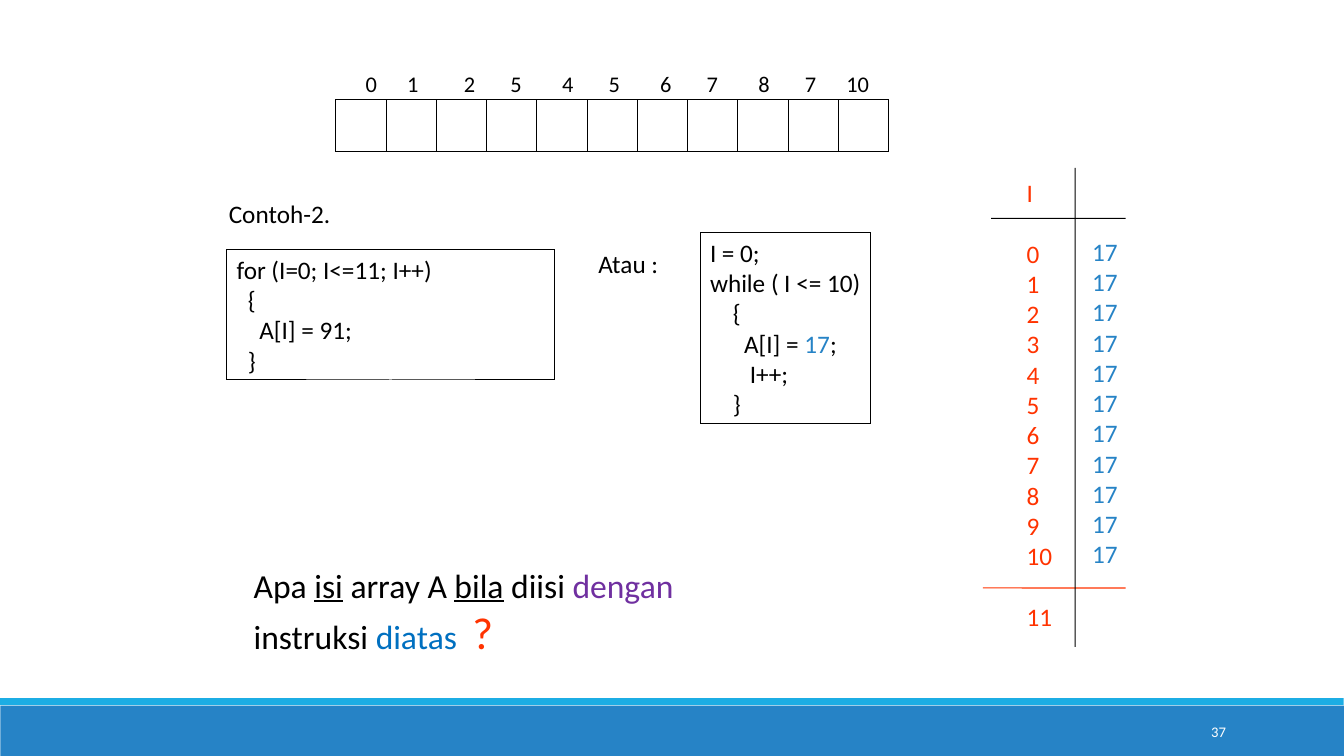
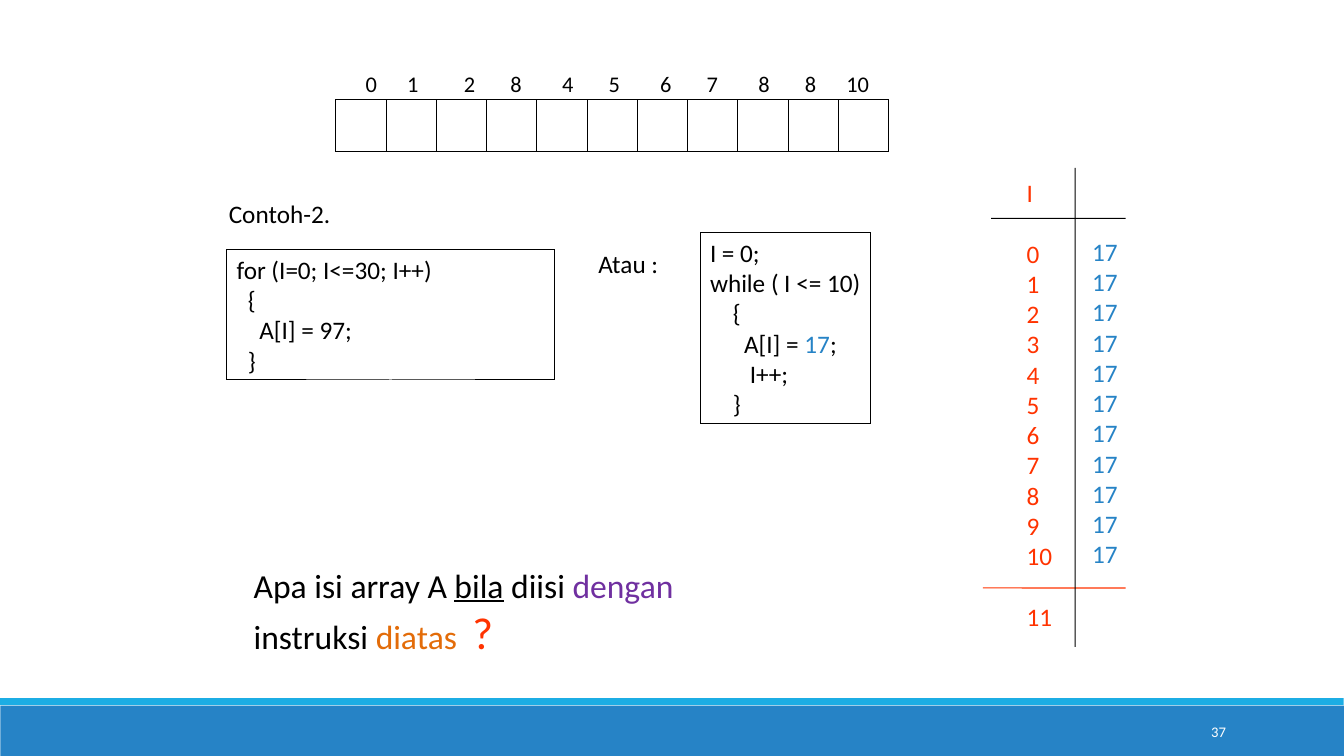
2 5: 5 -> 8 (516, 86)
8 7: 7 -> 8 (811, 86)
I<=11: I<=11 -> I<=30 (355, 271)
91: 91 -> 97 (336, 331)
isi underline: present -> none (329, 587)
diatas colour: blue -> orange (416, 638)
